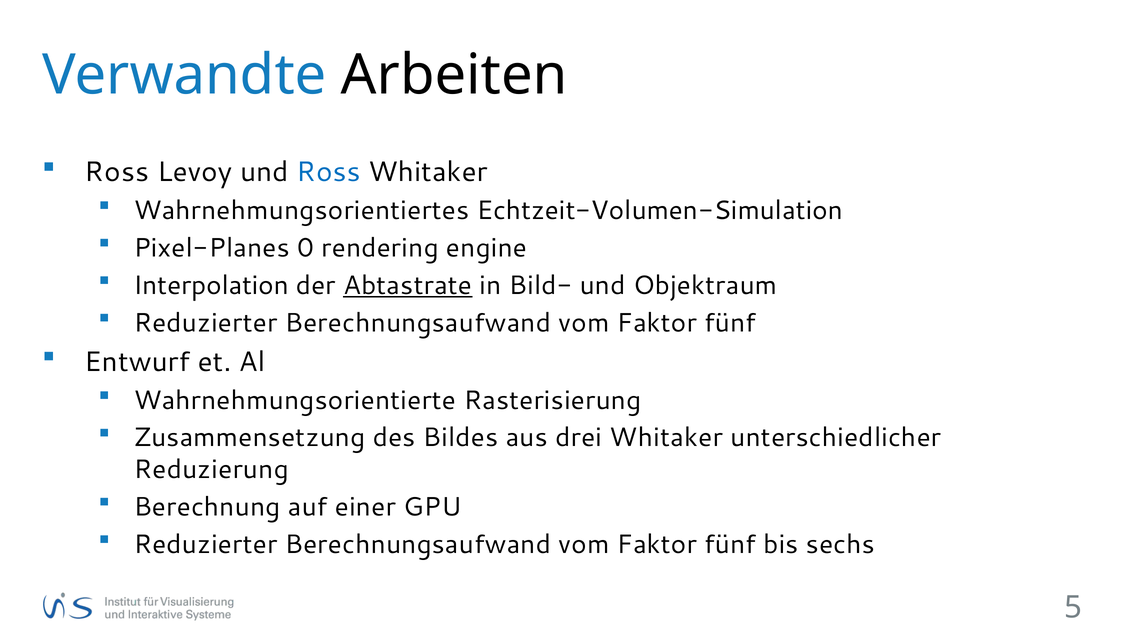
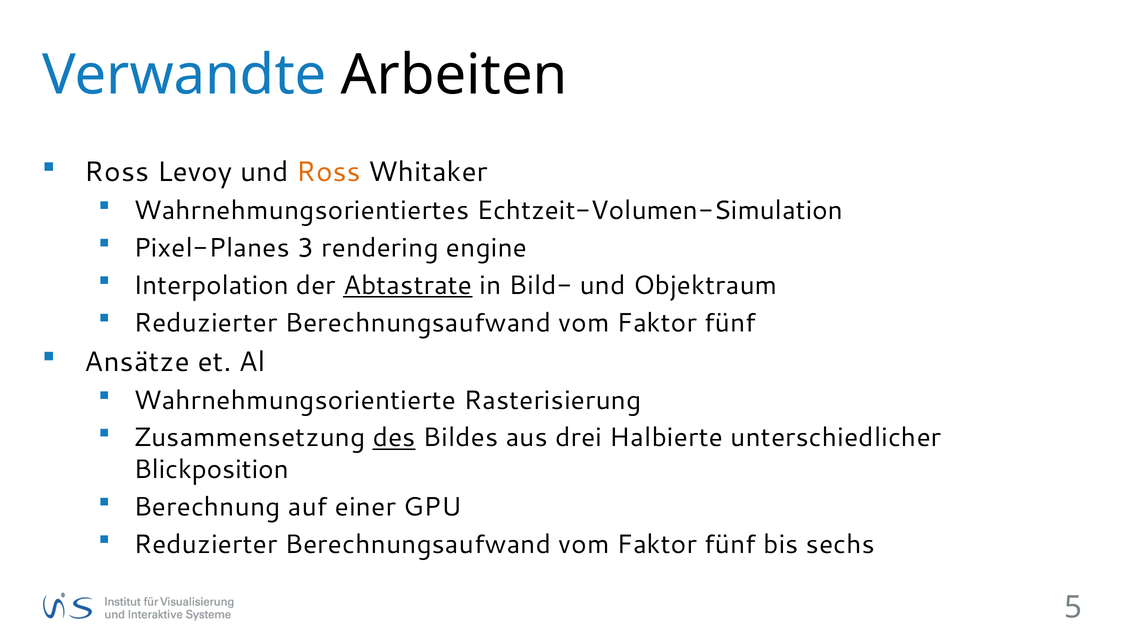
Ross colour: blue -> orange (328, 172)
0: 0 -> 3 (306, 248)
Entwurf: Entwurf -> Ansätze (137, 362)
des underline: none -> present (394, 438)
drei Whitaker: Whitaker -> Halbierte (666, 438)
Reduzierung: Reduzierung -> Blickposition (211, 470)
